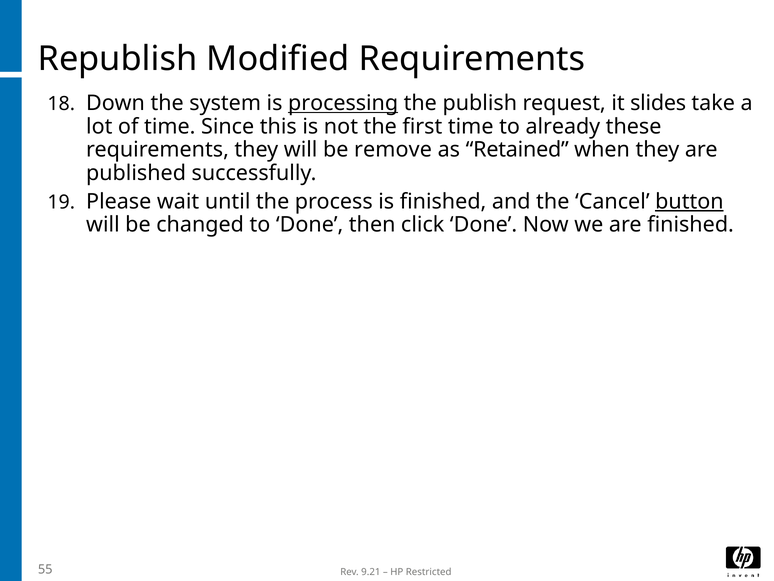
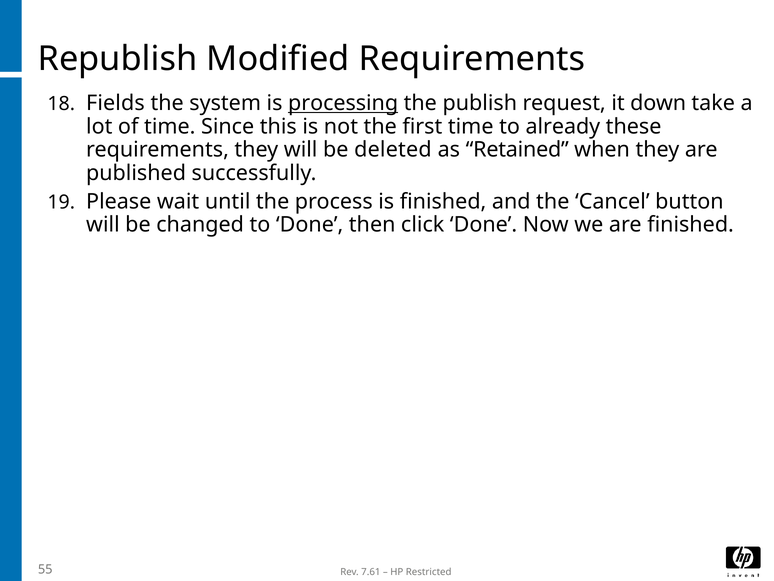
Down: Down -> Fields (115, 103)
slides: slides -> down (658, 103)
remove: remove -> deleted (393, 150)
button underline: present -> none (689, 201)
9.21: 9.21 -> 7.61 (371, 571)
